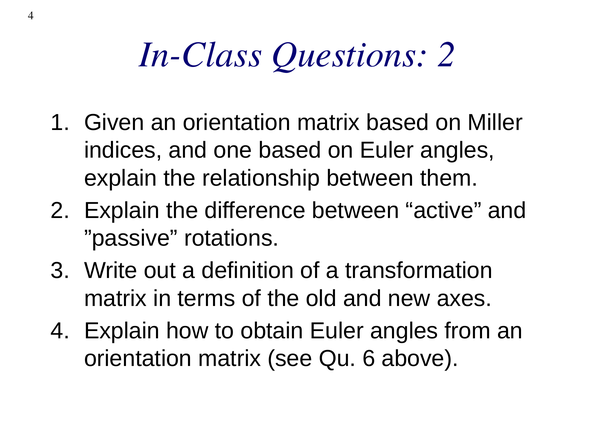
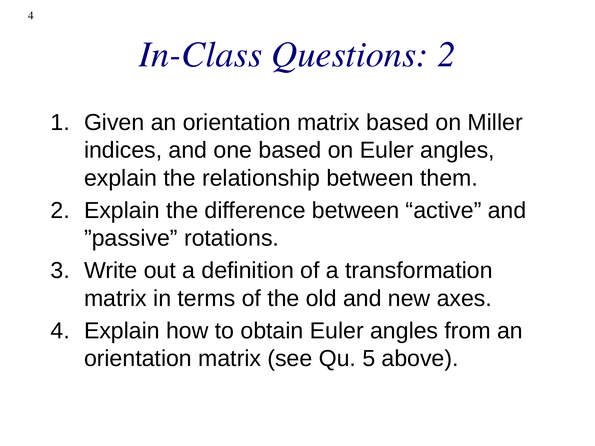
6: 6 -> 5 (369, 359)
